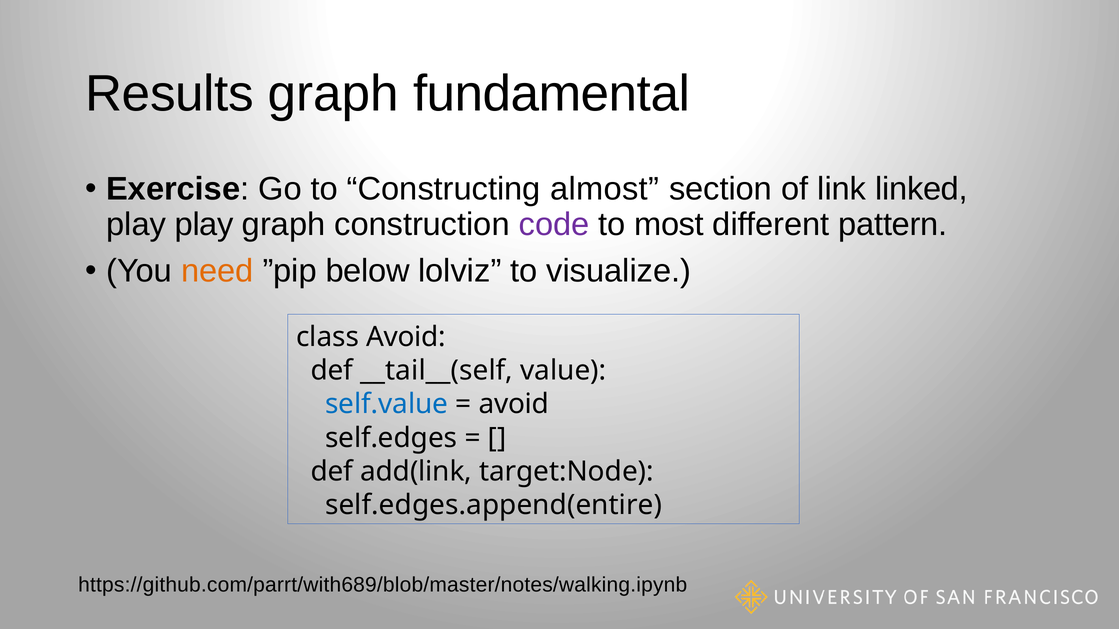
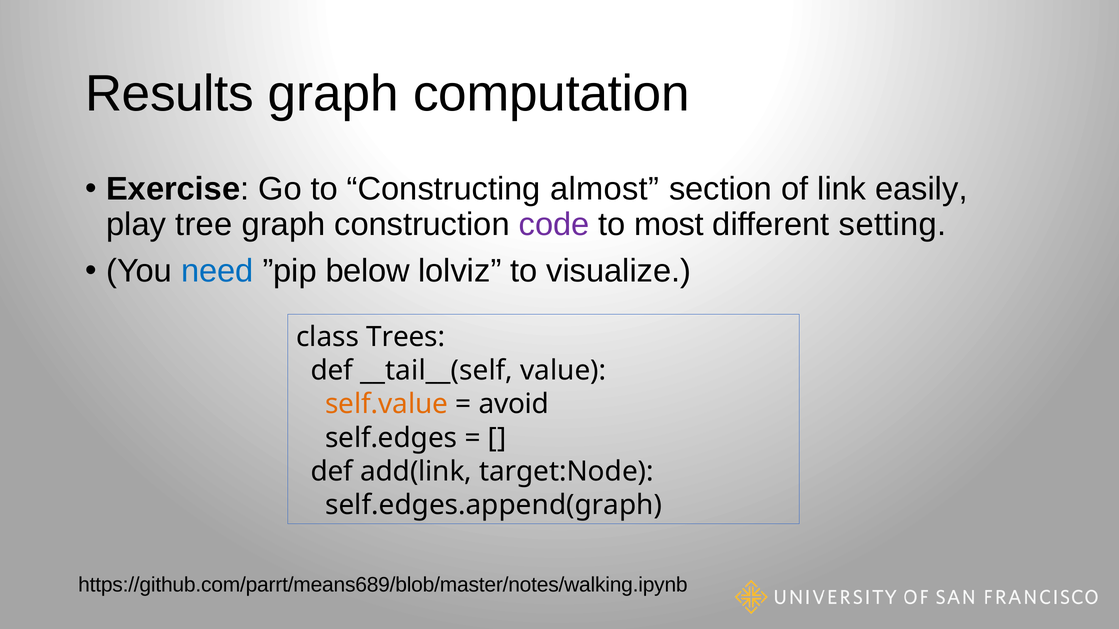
fundamental: fundamental -> computation (551, 94)
linked: linked -> easily (921, 189)
play play: play -> tree (204, 224)
pattern: pattern -> setting (893, 224)
need colour: orange -> blue (217, 271)
class Avoid: Avoid -> Trees (406, 337)
self.value colour: blue -> orange (387, 405)
self.edges.append(entire: self.edges.append(entire -> self.edges.append(graph (494, 505)
https://github.com/parrt/with689/blob/master/notes/walking.ipynb: https://github.com/parrt/with689/blob/master/notes/walking.ipynb -> https://github.com/parrt/means689/blob/master/notes/walking.ipynb (383, 585)
